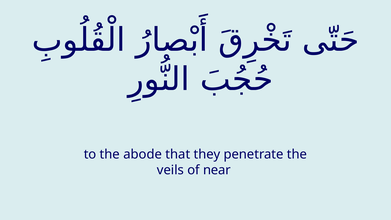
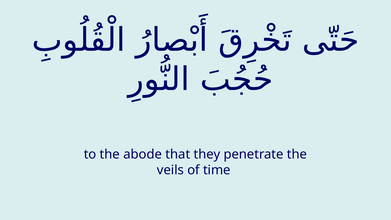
near: near -> time (217, 170)
